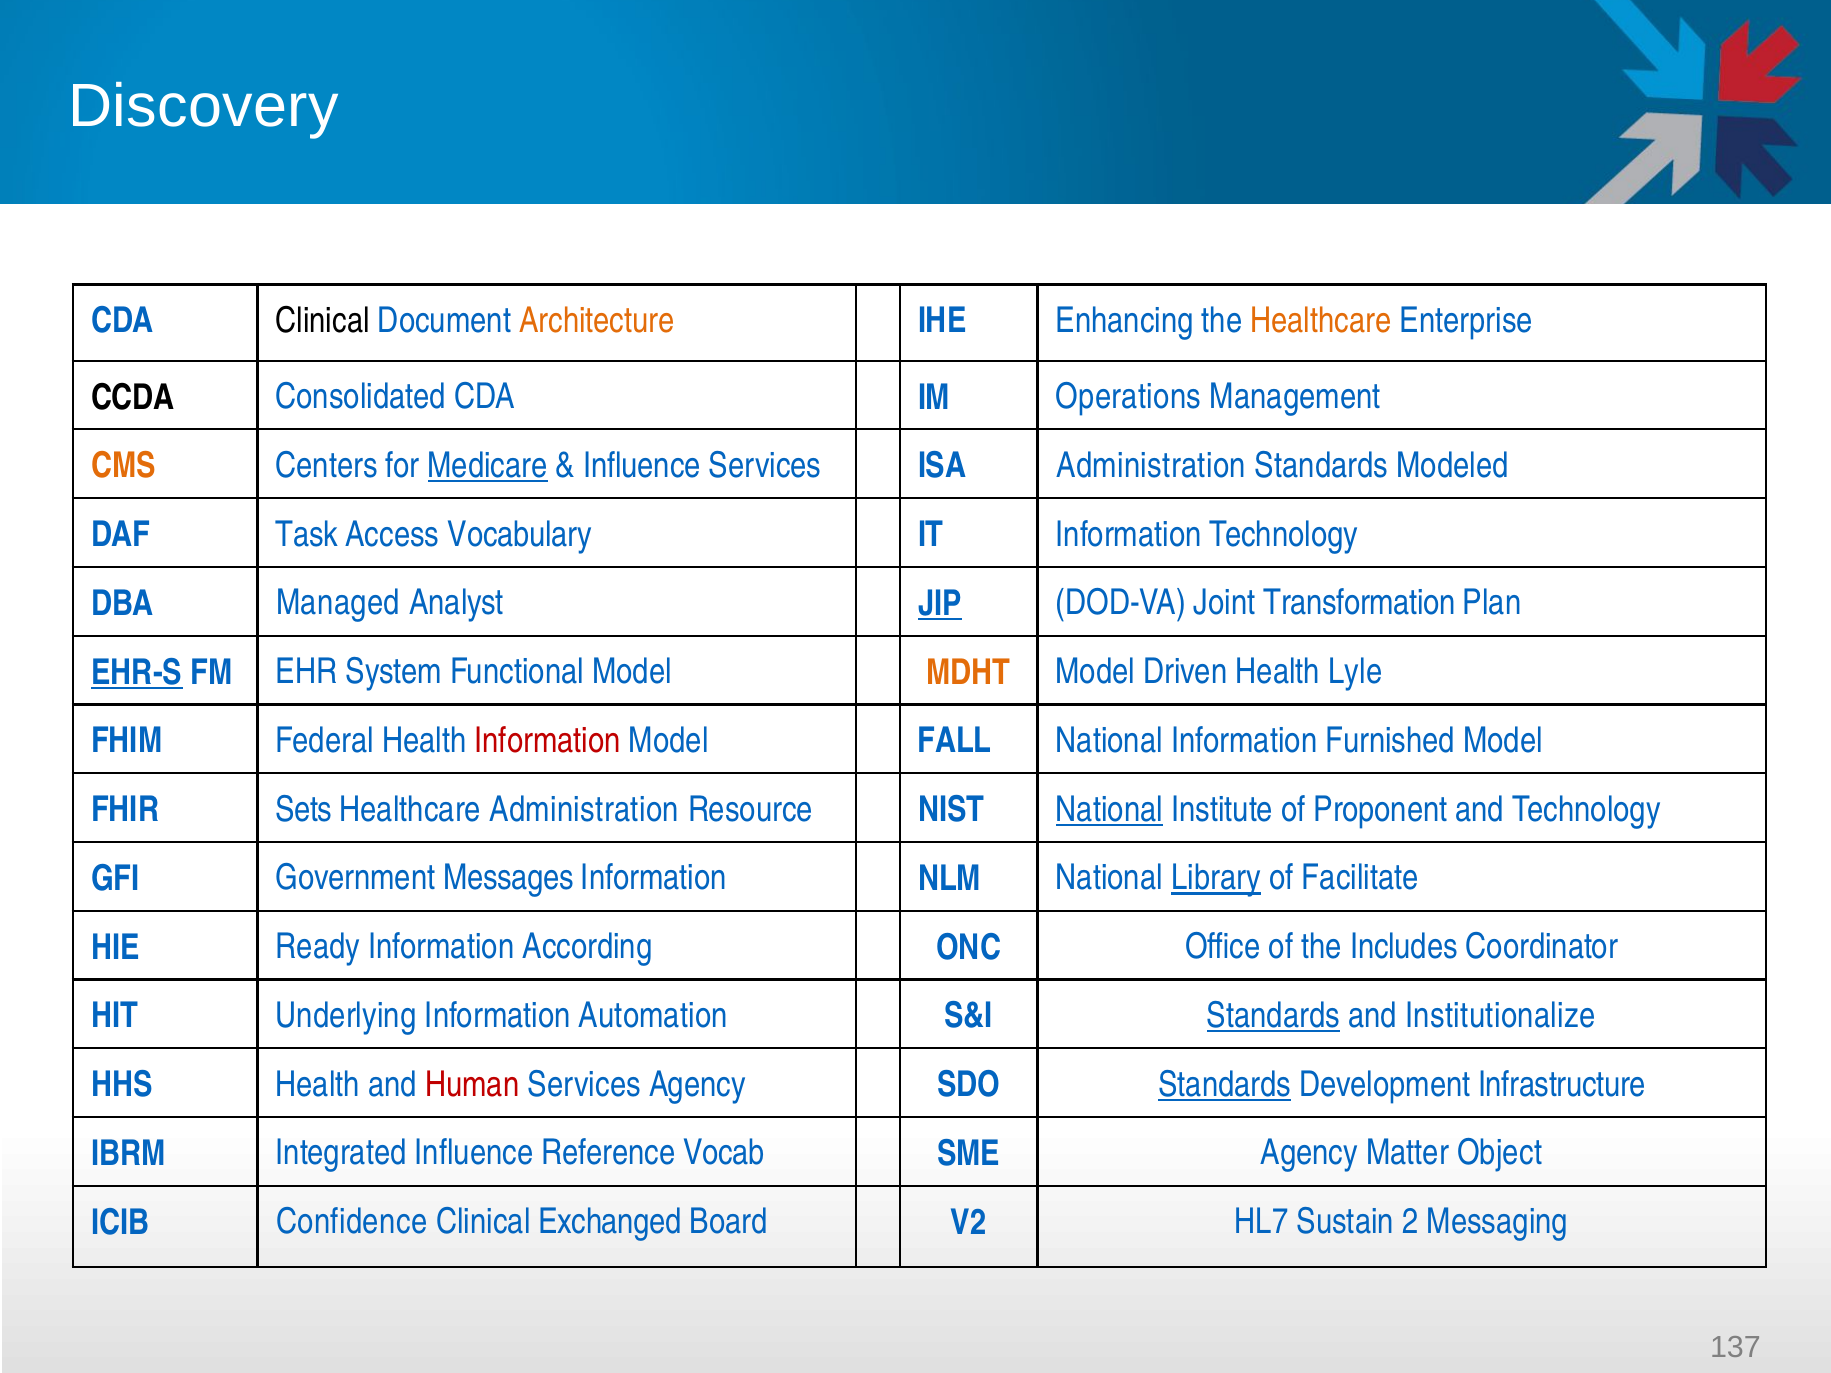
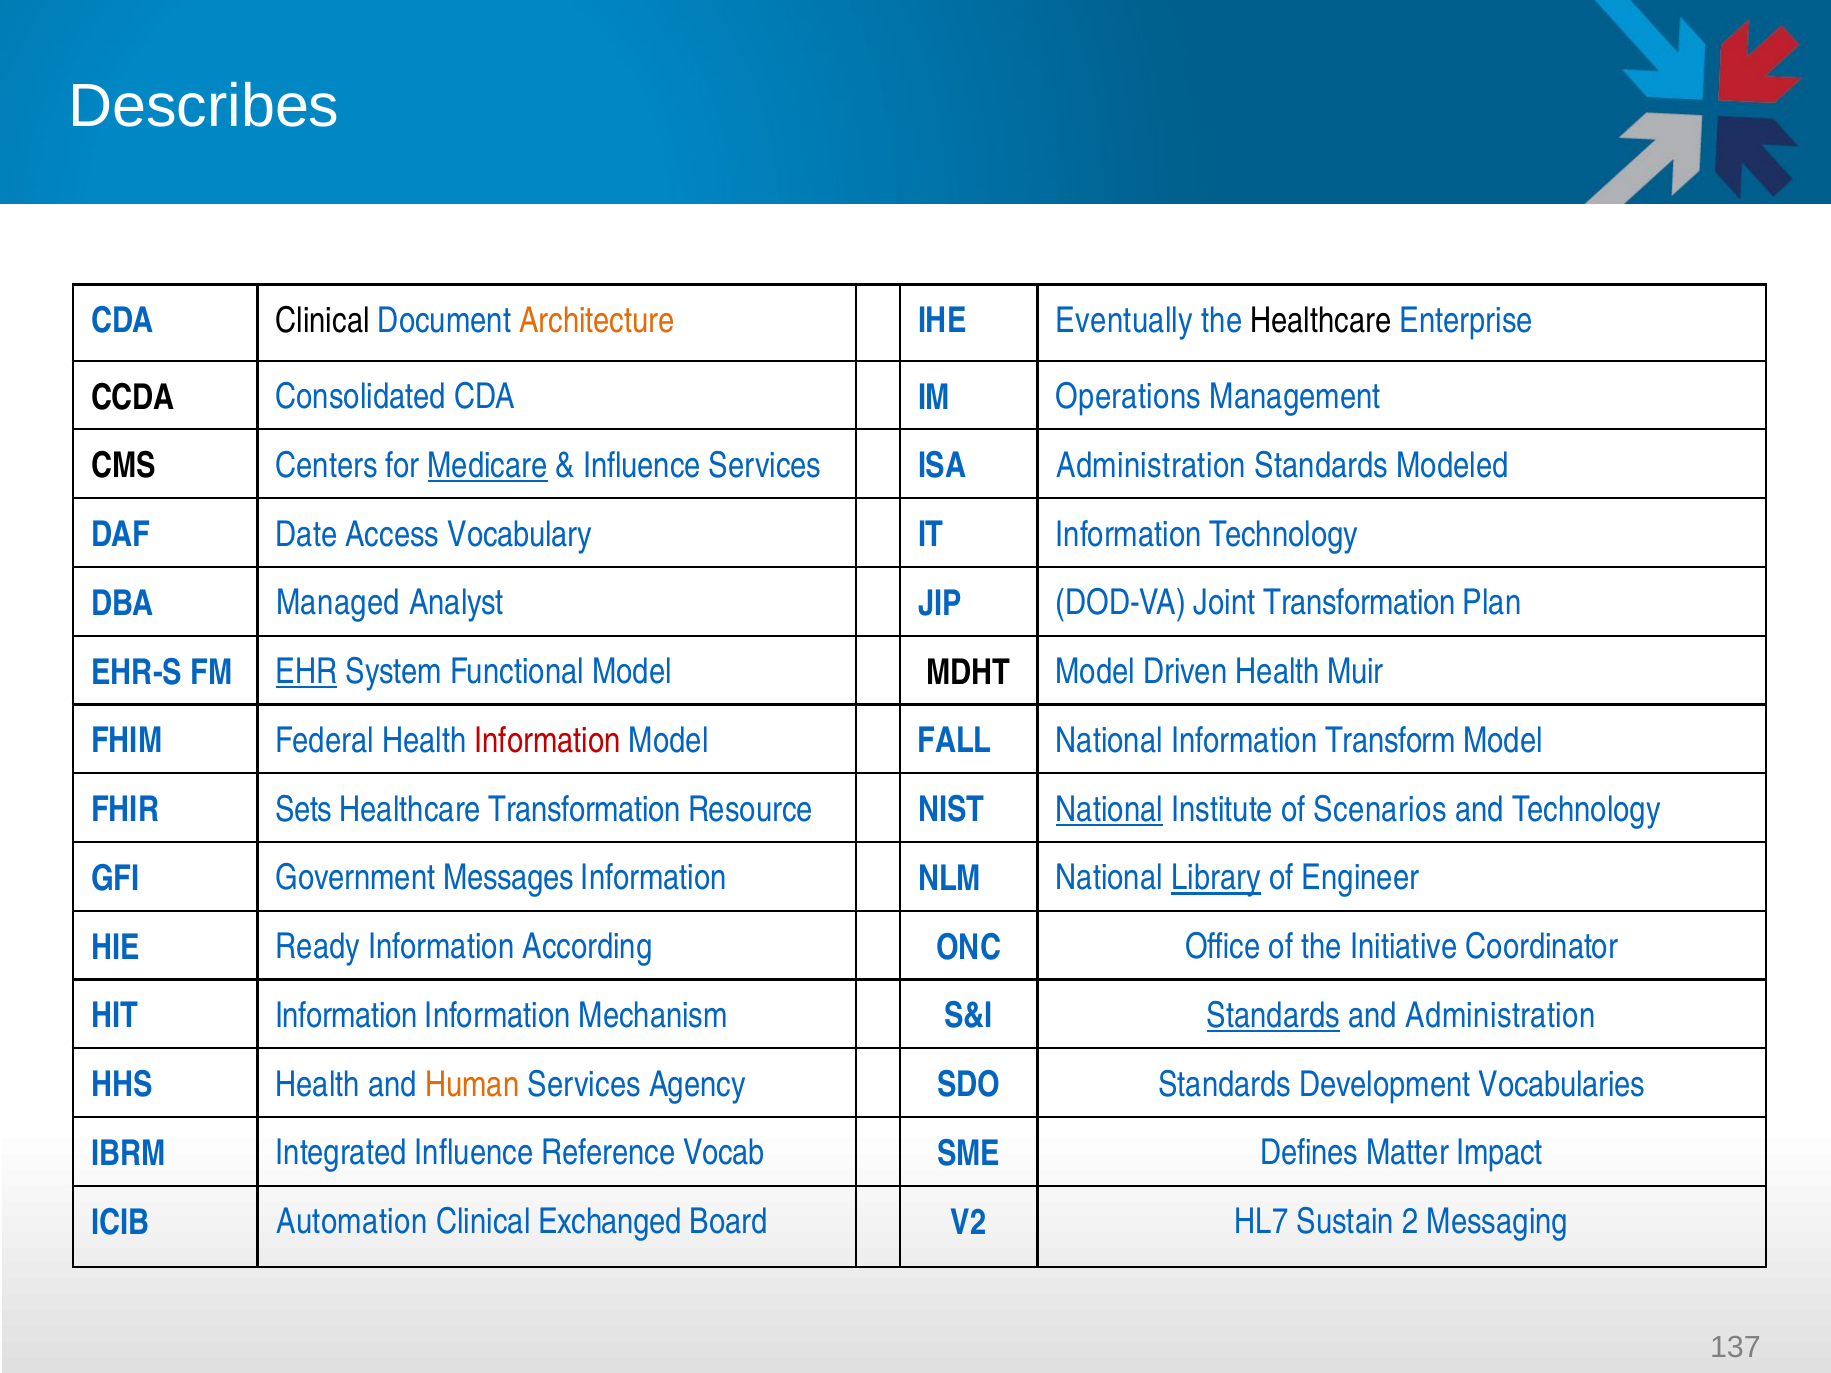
Discovery: Discovery -> Describes (204, 106)
Enhancing: Enhancing -> Eventually (1125, 321)
Healthcare colour: orange -> black (1321, 321)
CMS colour: orange -> black (124, 466)
Task: Task -> Date (307, 534)
JIP underline: present -> none (940, 604)
EHR-S underline: present -> none (137, 673)
EHR underline: none -> present (307, 672)
MDHT colour: orange -> black (969, 673)
Lyle: Lyle -> Muir (1356, 672)
Furnished: Furnished -> Transform (1391, 741)
Healthcare Administration: Administration -> Transformation (585, 810)
Proponent: Proponent -> Scenarios (1380, 810)
Facilitate: Facilitate -> Engineer (1361, 878)
Includes: Includes -> Initiative (1404, 947)
HIT Underlying: Underlying -> Information (346, 1016)
Automation: Automation -> Mechanism (653, 1016)
and Institutionalize: Institutionalize -> Administration (1501, 1016)
Human colour: red -> orange (472, 1085)
Standards underline: present -> none (1225, 1085)
Infrastructure: Infrastructure -> Vocabularies (1562, 1085)
SME Agency: Agency -> Defines (1309, 1153)
Object: Object -> Impact (1500, 1153)
Confidence: Confidence -> Automation (352, 1222)
